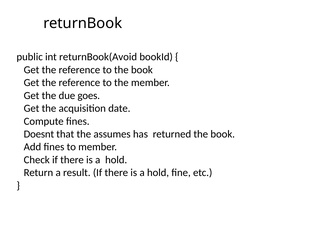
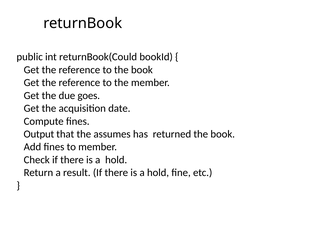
returnBook(Avoid: returnBook(Avoid -> returnBook(Could (98, 57)
Doesnt: Doesnt -> Output (39, 134)
